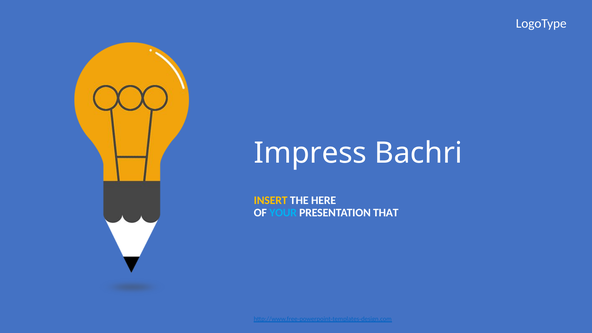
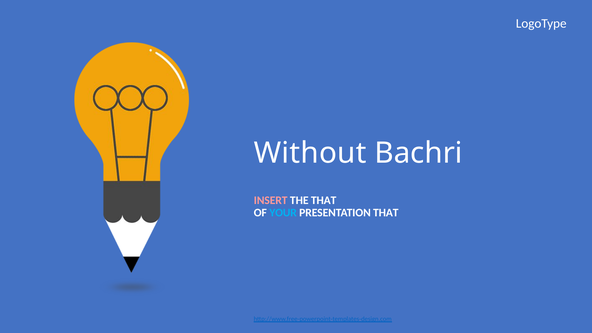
Impress: Impress -> Without (310, 153)
INSERT colour: yellow -> pink (271, 200)
THE HERE: HERE -> THAT (324, 200)
